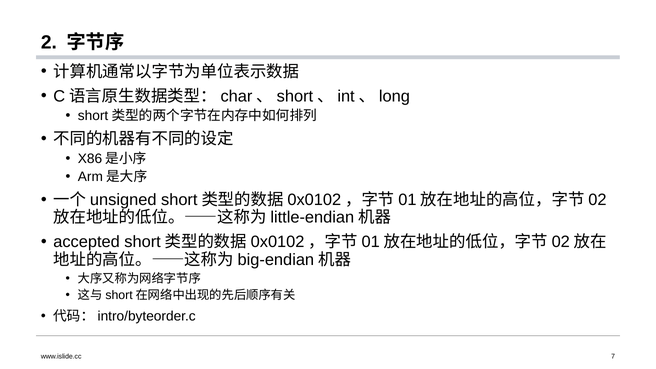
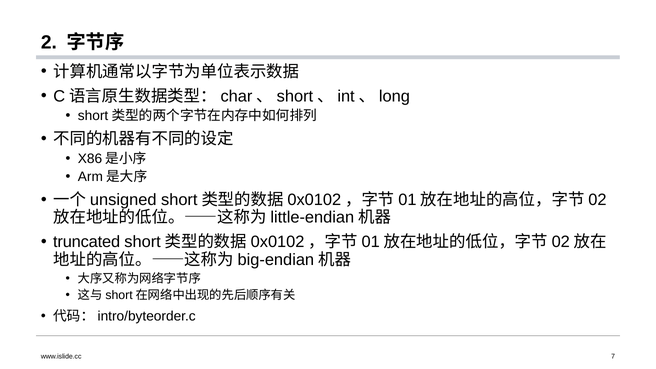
accepted: accepted -> truncated (87, 242)
